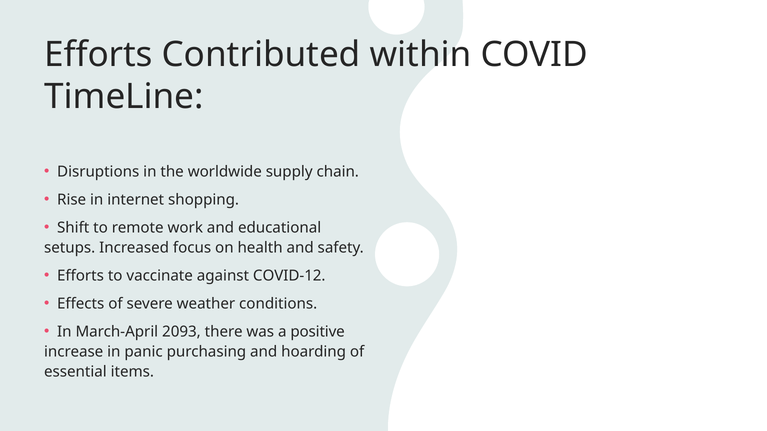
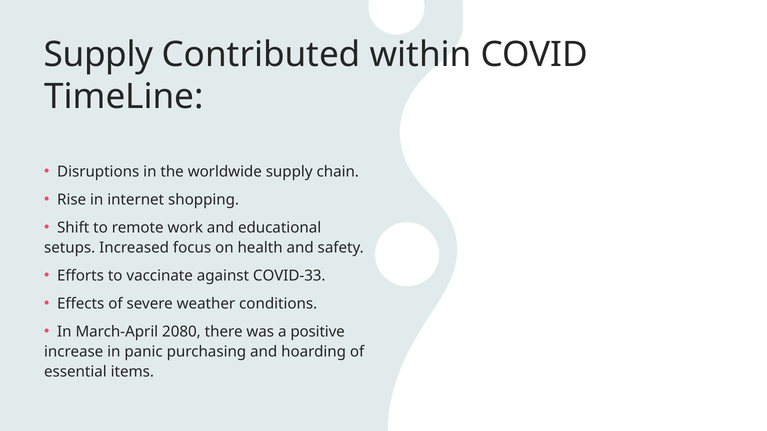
Efforts: Efforts -> Supply (98, 55)
COVID-12: COVID-12 -> COVID-33 (289, 276)
2093: 2093 -> 2080 (181, 332)
